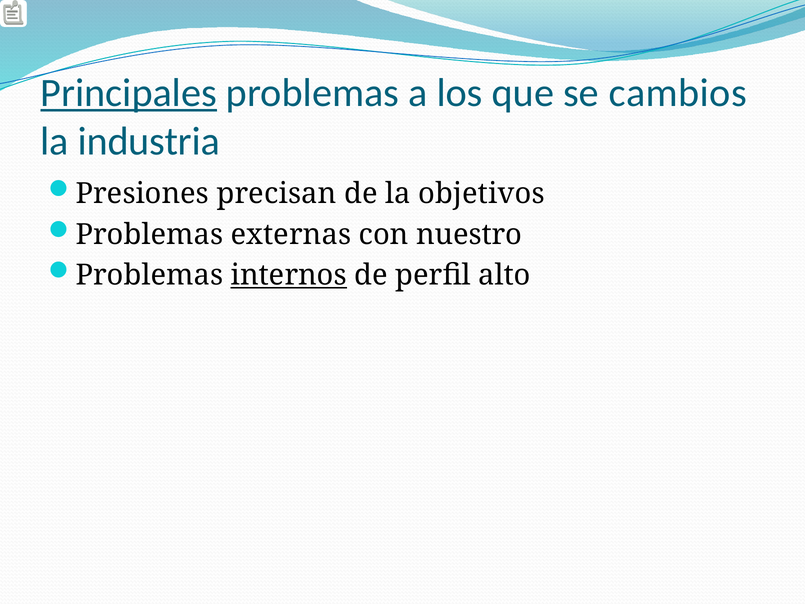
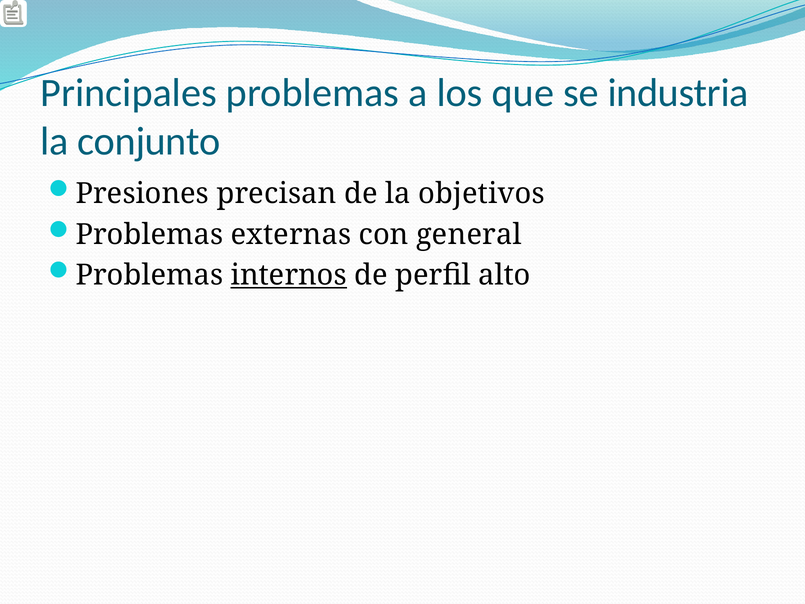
Principales underline: present -> none (129, 93)
cambios: cambios -> industria (678, 93)
industria: industria -> conjunto (149, 141)
nuestro: nuestro -> general (469, 234)
